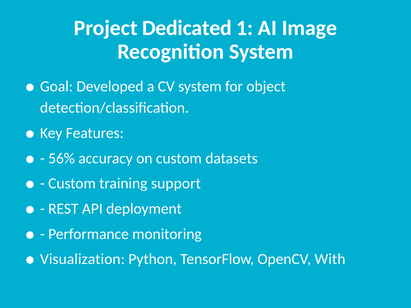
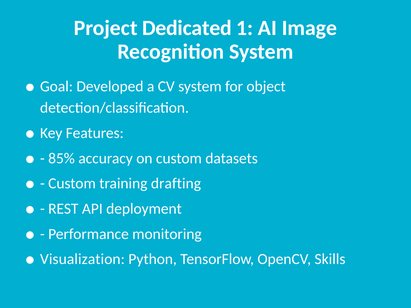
56%: 56% -> 85% (62, 158)
support: support -> drafting (176, 184)
With: With -> Skills (330, 259)
